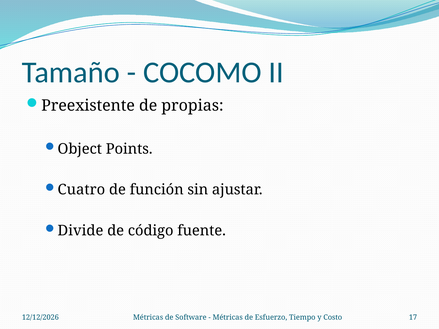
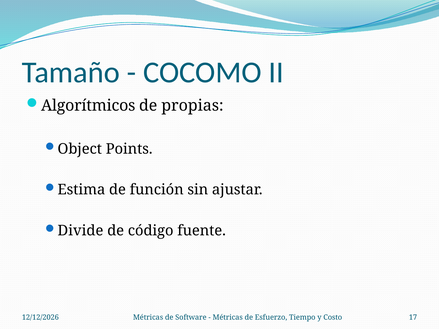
Preexistente: Preexistente -> Algorítmicos (88, 106)
Cuatro: Cuatro -> Estima (81, 190)
